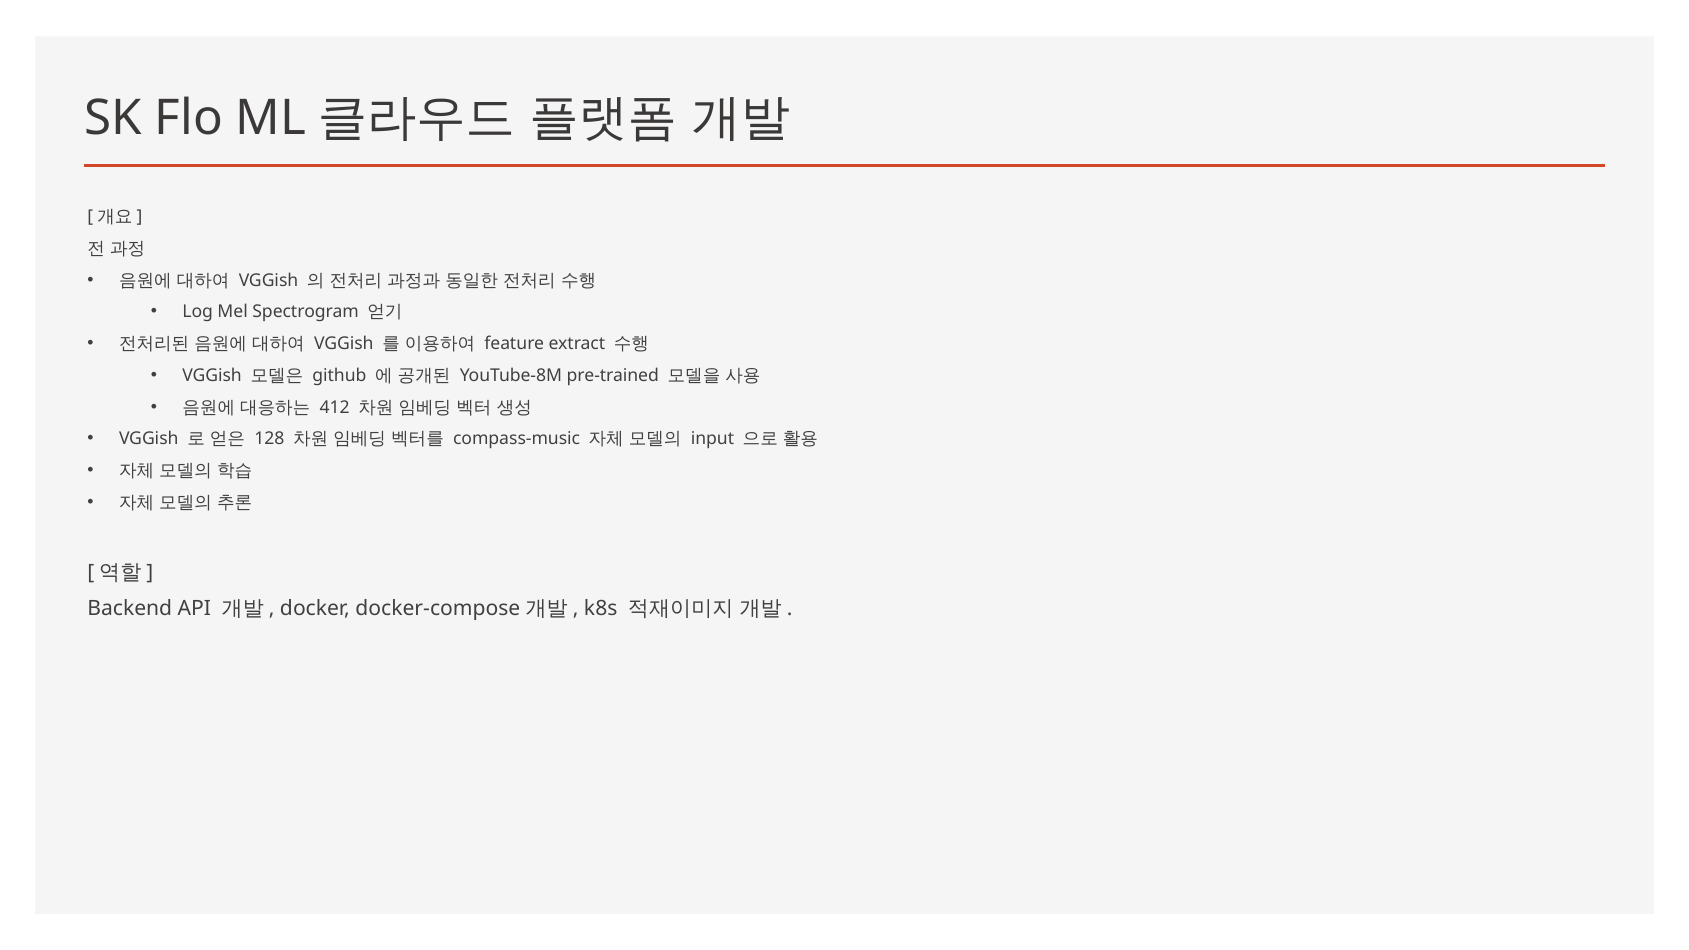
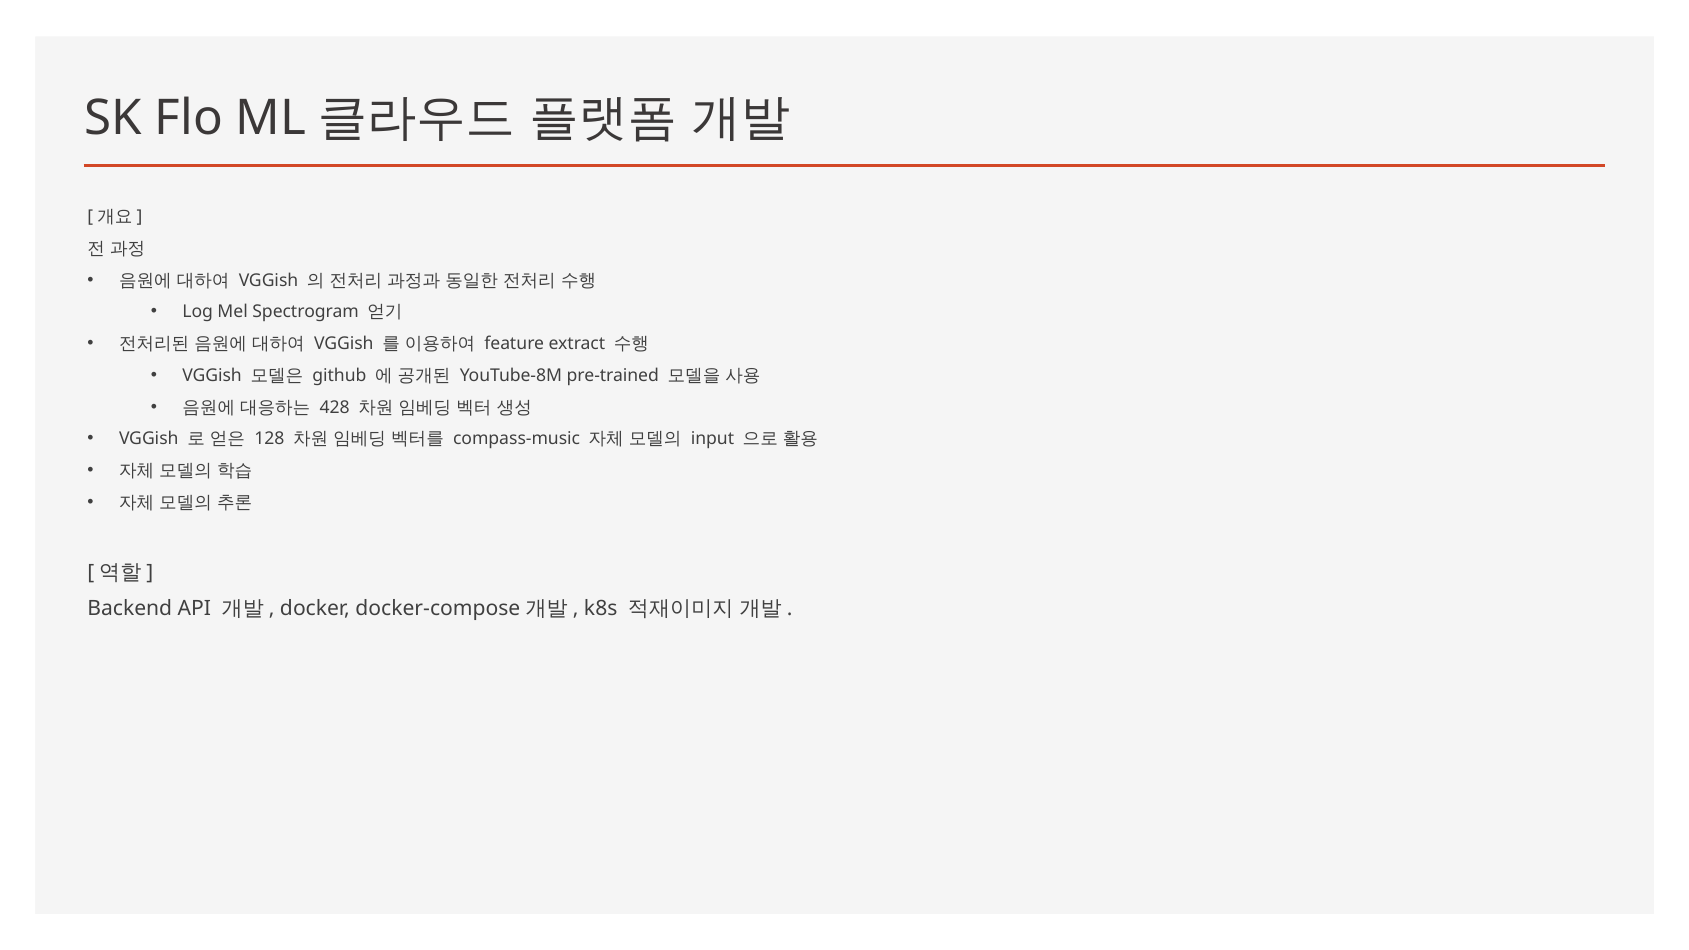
412: 412 -> 428 (335, 407)
